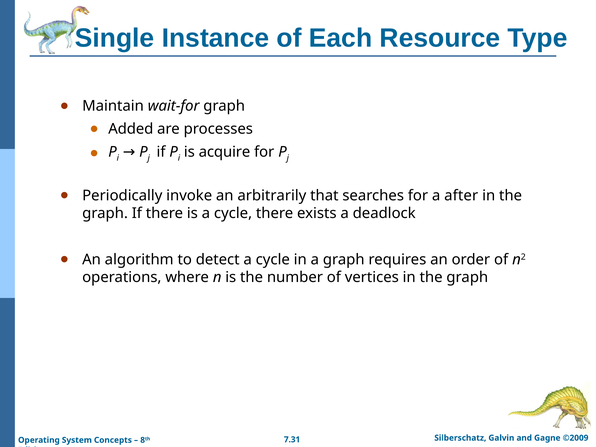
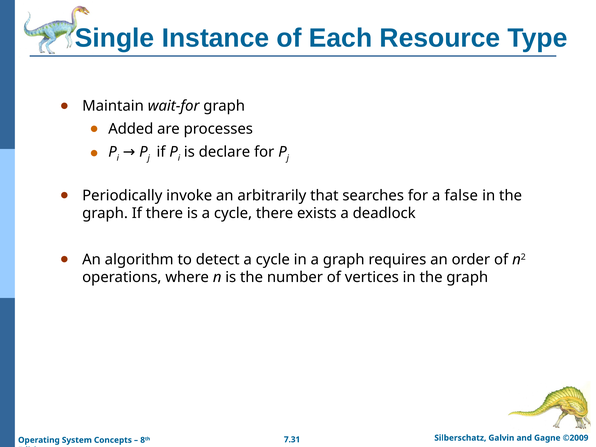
acquire: acquire -> declare (224, 152)
after: after -> false (461, 195)
